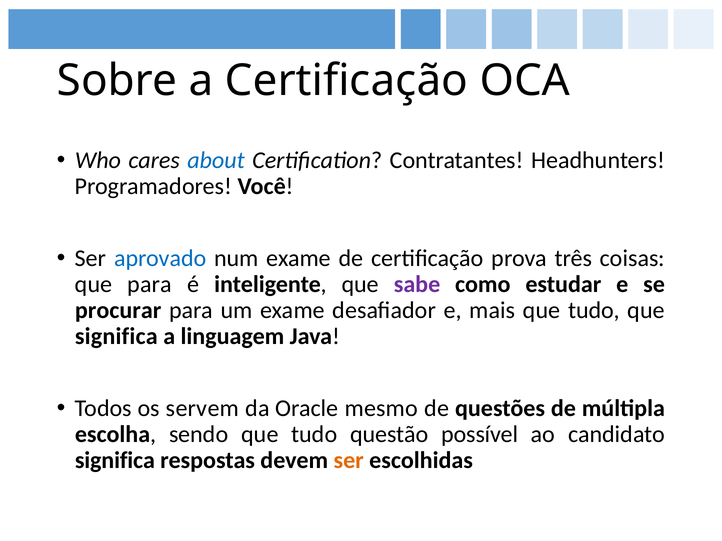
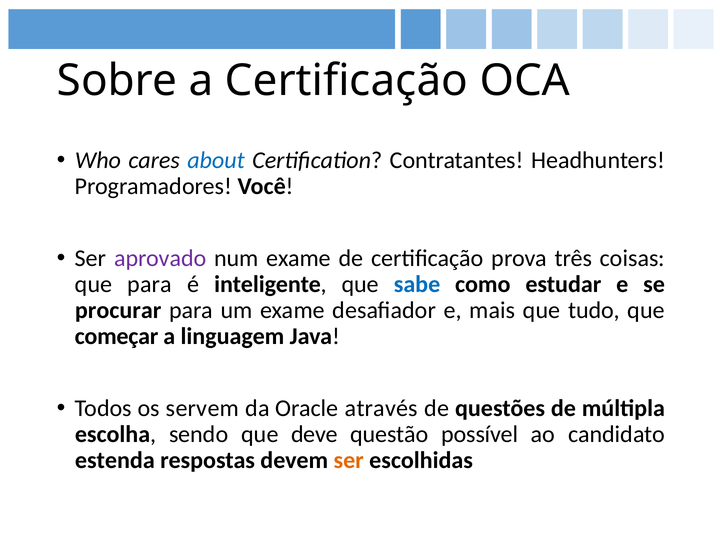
aprovado colour: blue -> purple (160, 259)
sabe colour: purple -> blue (417, 285)
significa: significa -> começar (116, 337)
mesmo: mesmo -> através (381, 409)
sendo que tudo: tudo -> deve (314, 435)
significa: significa -> estenda (115, 461)
